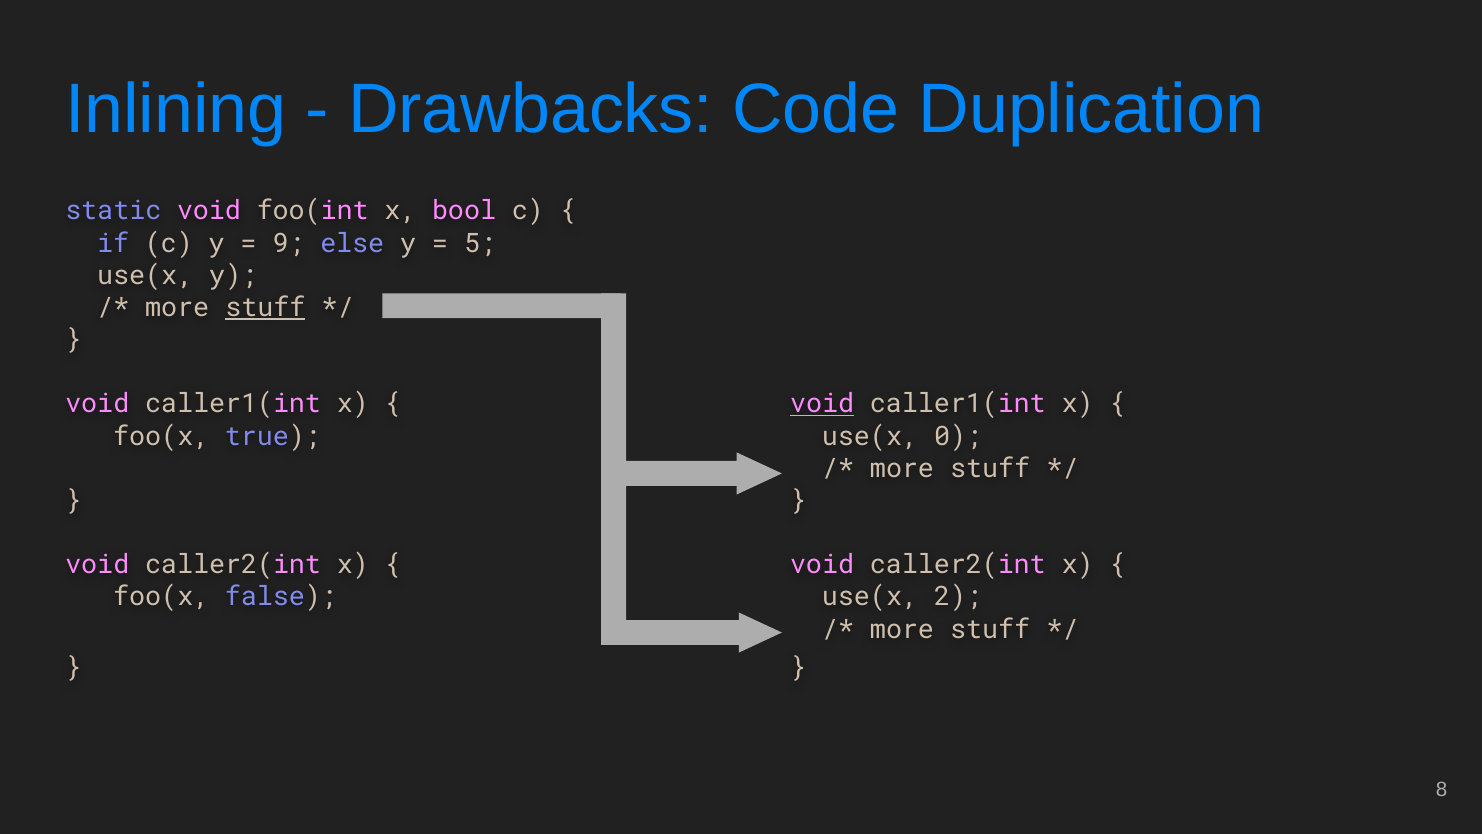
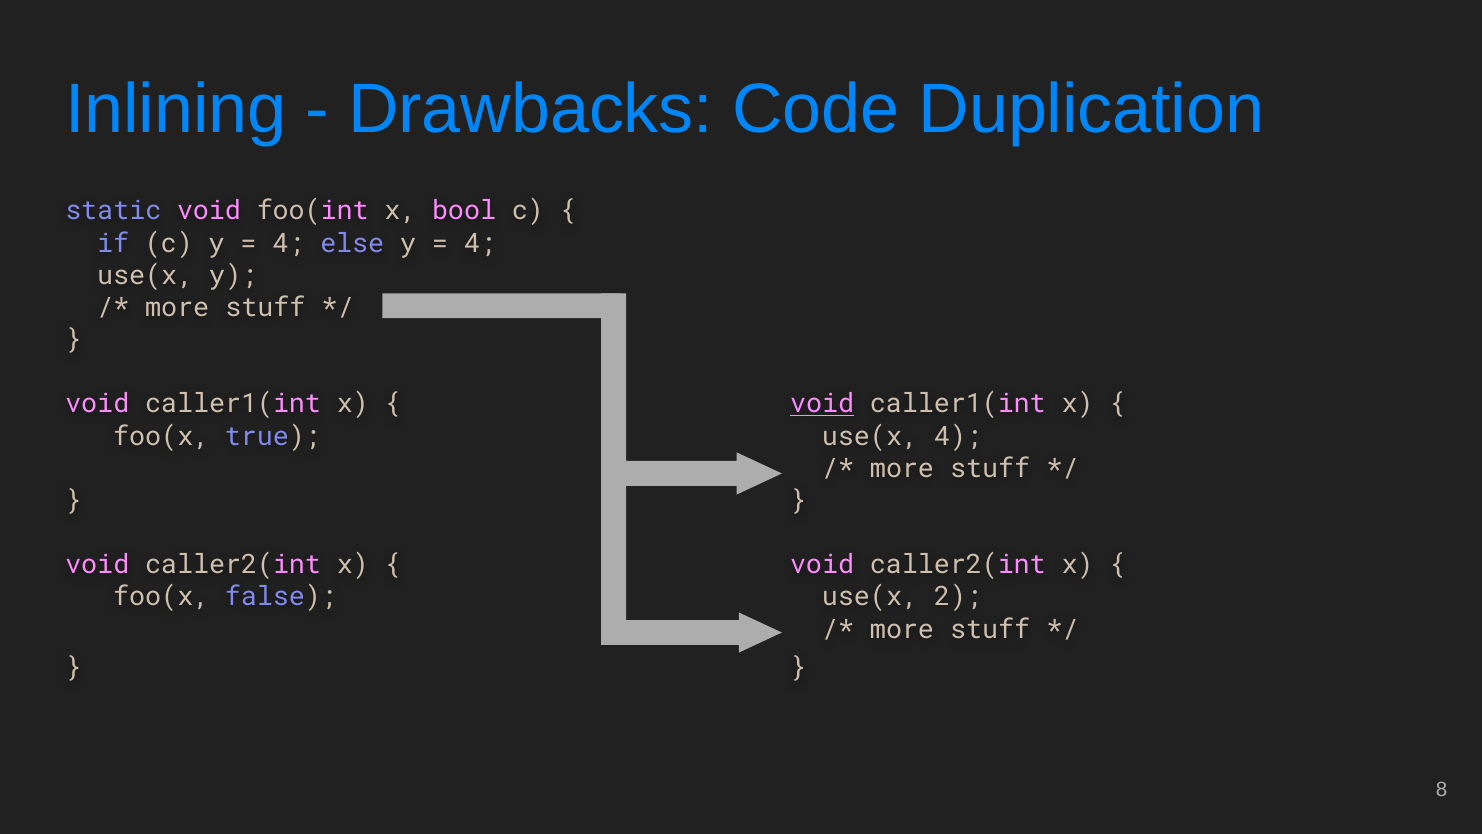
9: 9 -> 4 (289, 243)
5: 5 -> 4 (480, 243)
stuff underline: present -> none (265, 307)
use(x 0: 0 -> 4 (958, 436)
